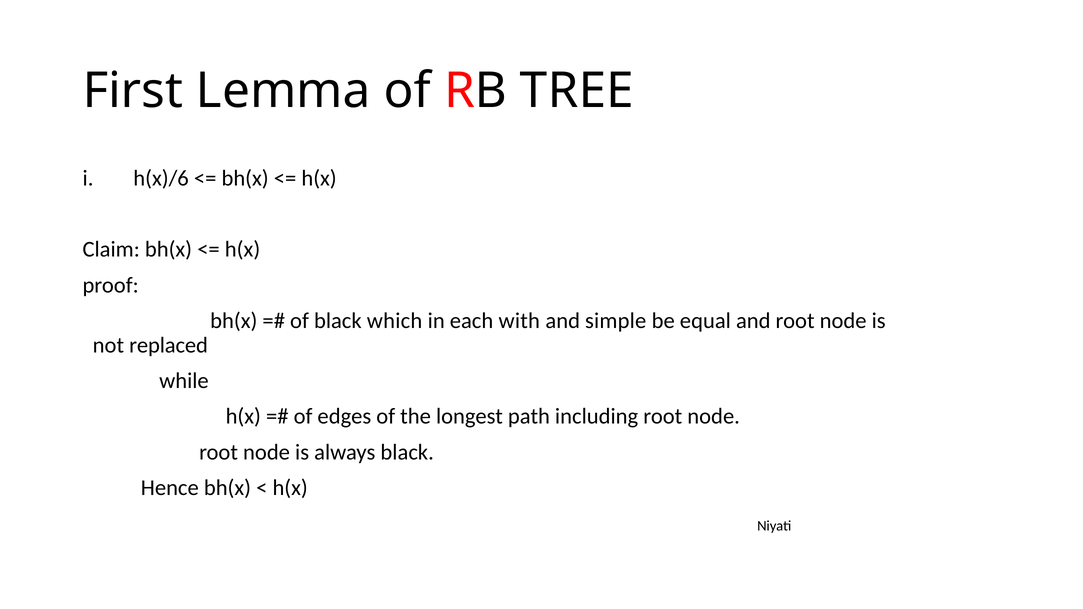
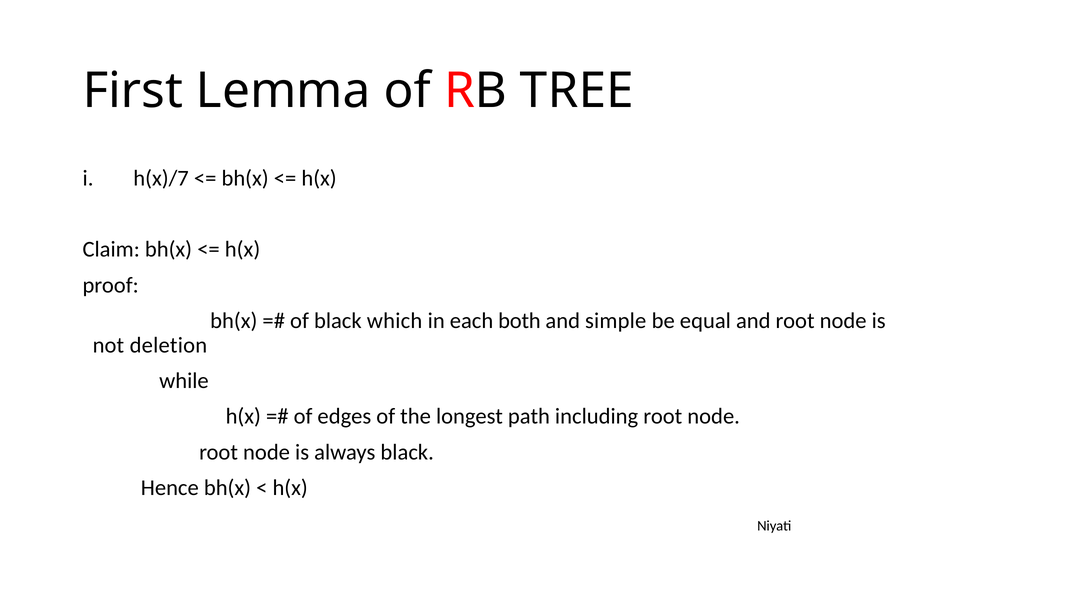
h(x)/6: h(x)/6 -> h(x)/7 (161, 178)
with: with -> both (519, 321)
replaced: replaced -> deletion (168, 345)
